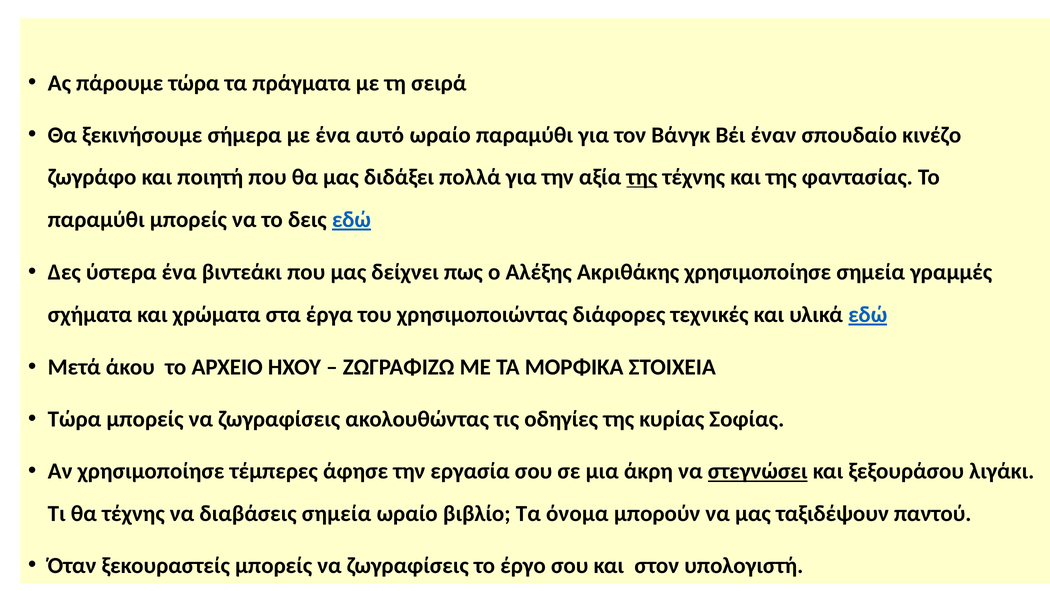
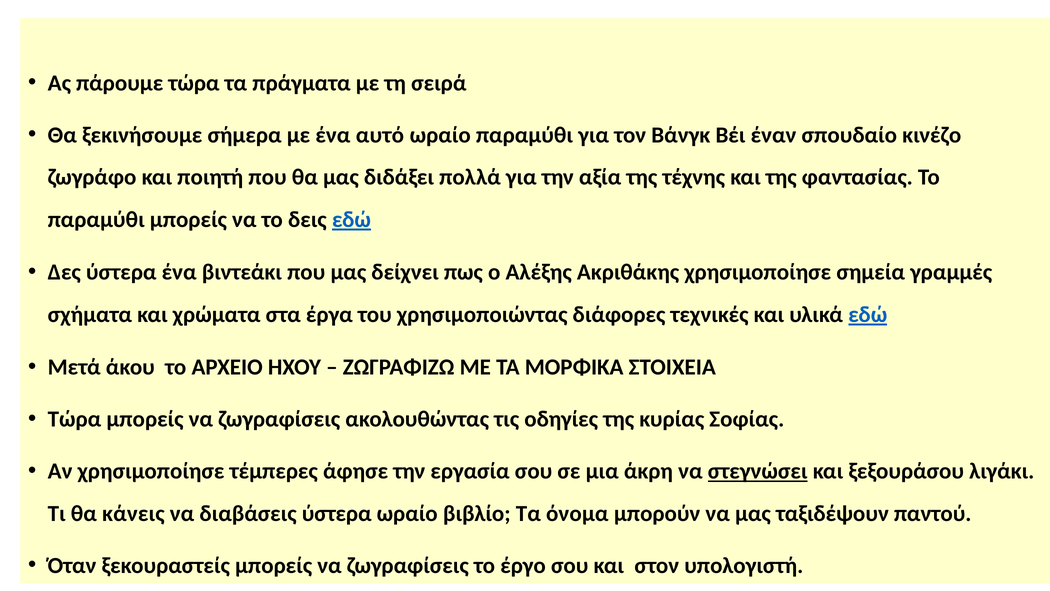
της underline: present -> none (642, 177)
θα τέχνης: τέχνης -> κάνεις (133, 513)
διαβάσεις σημεία: σημεία -> ύστερα (337, 513)
